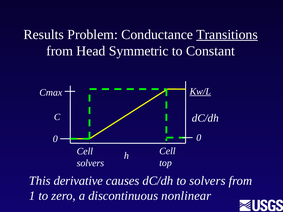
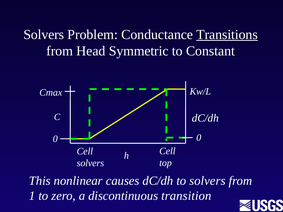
Results: Results -> Solvers (44, 35)
Kw/L underline: present -> none (200, 91)
derivative: derivative -> nonlinear (78, 181)
nonlinear: nonlinear -> transition (186, 196)
